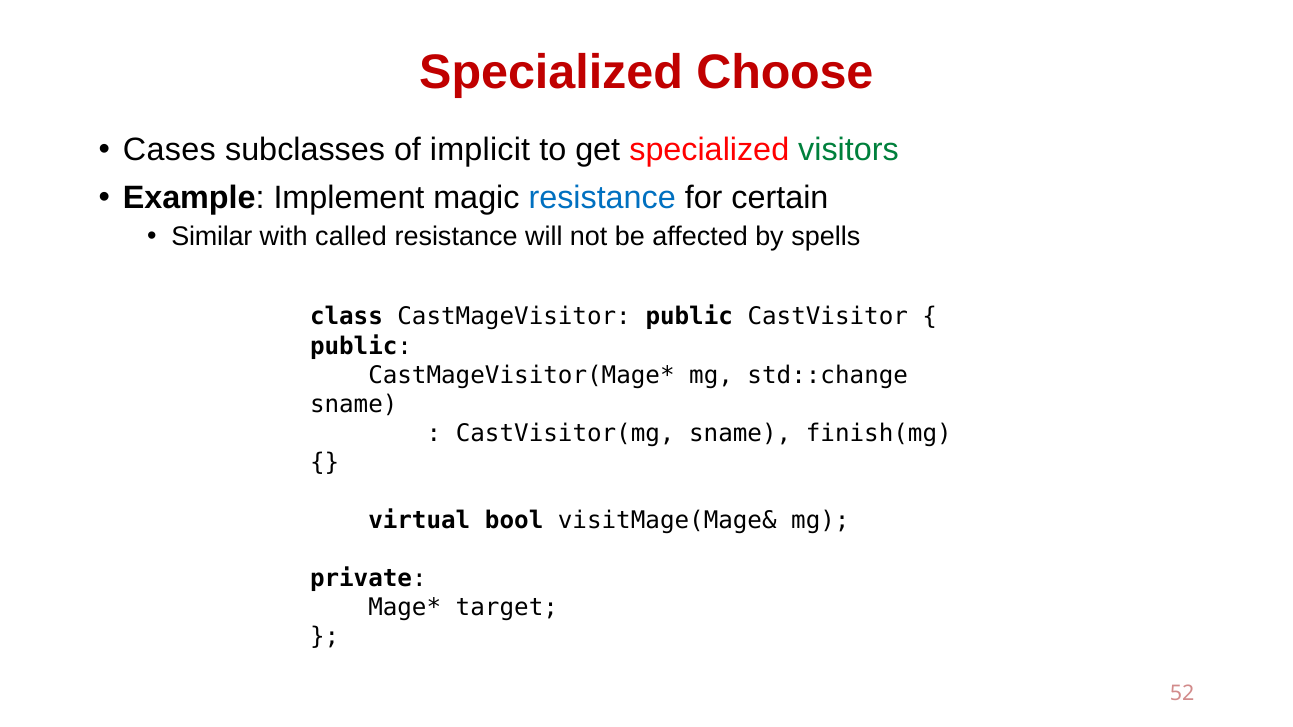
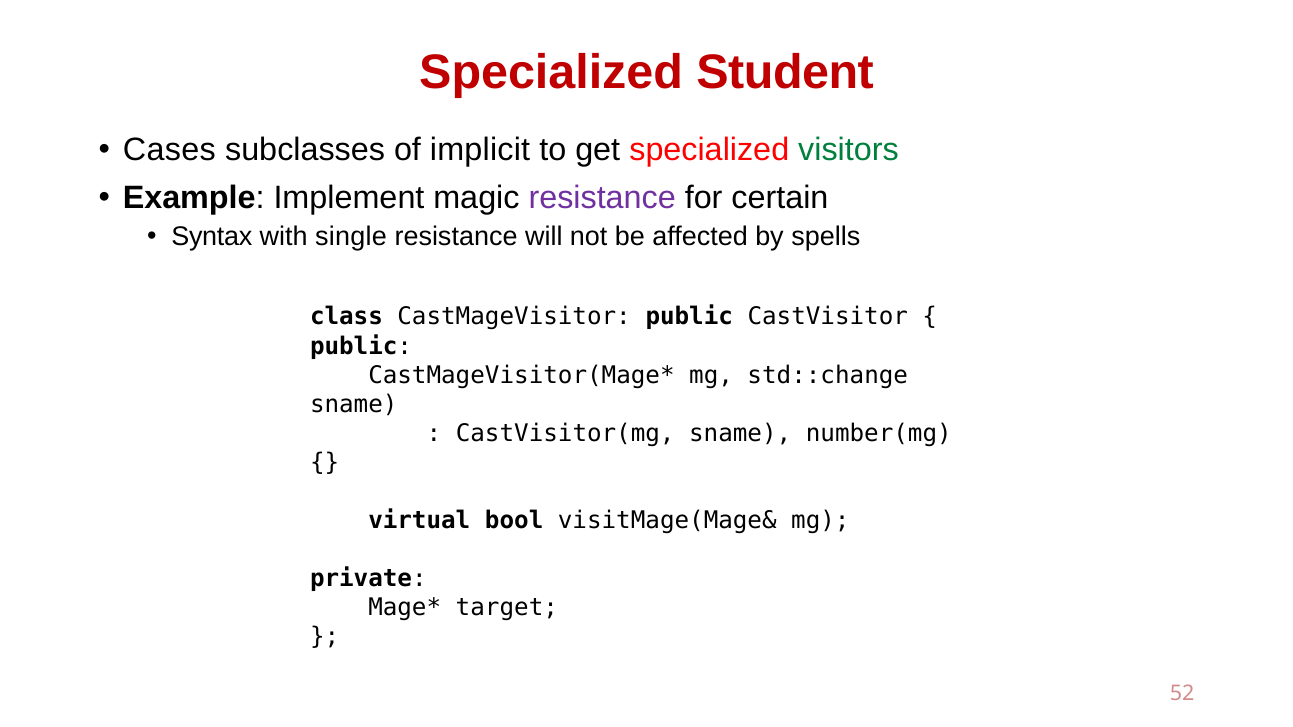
Choose: Choose -> Student (785, 72)
resistance colour: blue -> purple (602, 198)
Similar: Similar -> Syntax (212, 237)
called: called -> single (351, 237)
finish(mg: finish(mg -> number(mg (879, 433)
